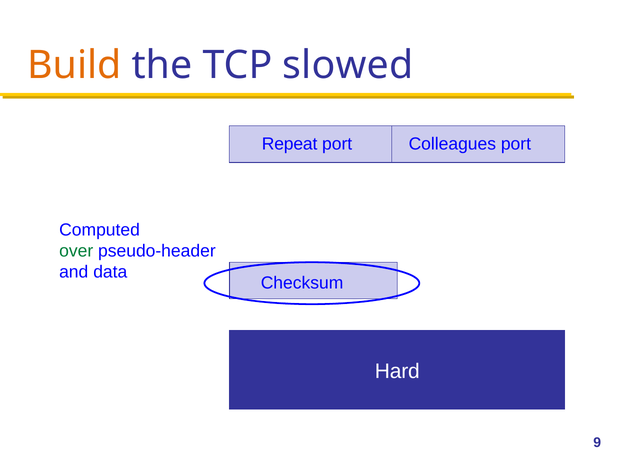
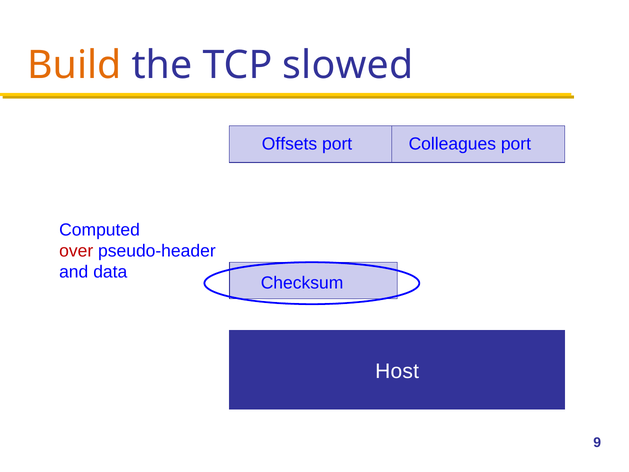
Repeat: Repeat -> Offsets (290, 144)
over colour: green -> red (76, 251)
Hard: Hard -> Host (397, 371)
